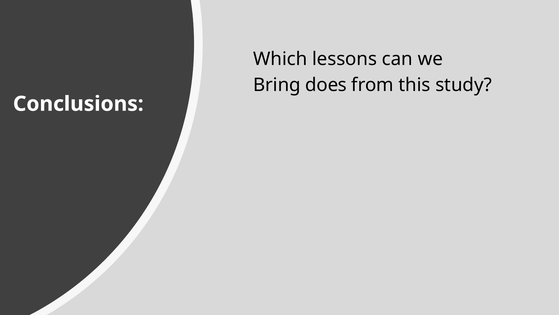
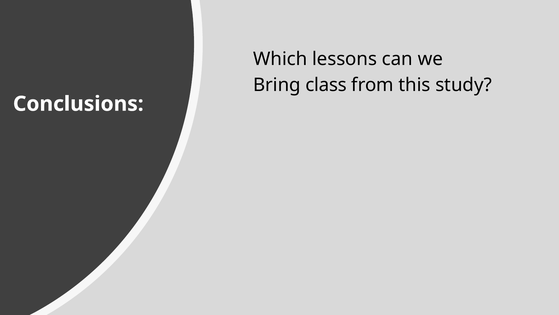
does: does -> class (326, 85)
